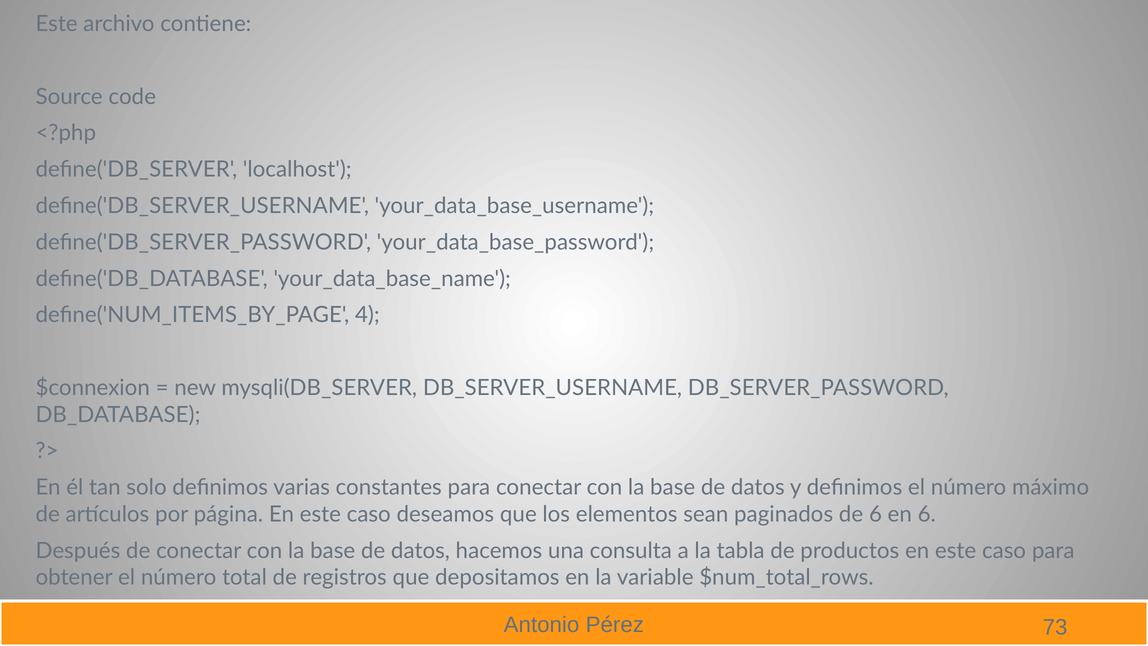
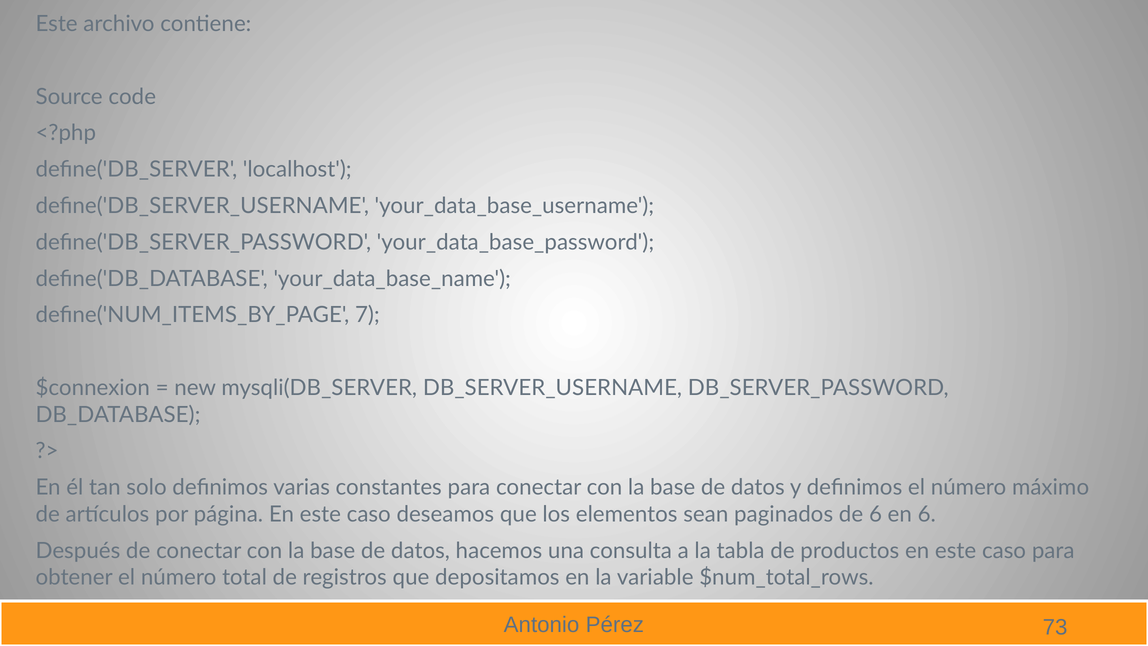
4: 4 -> 7 (367, 315)
